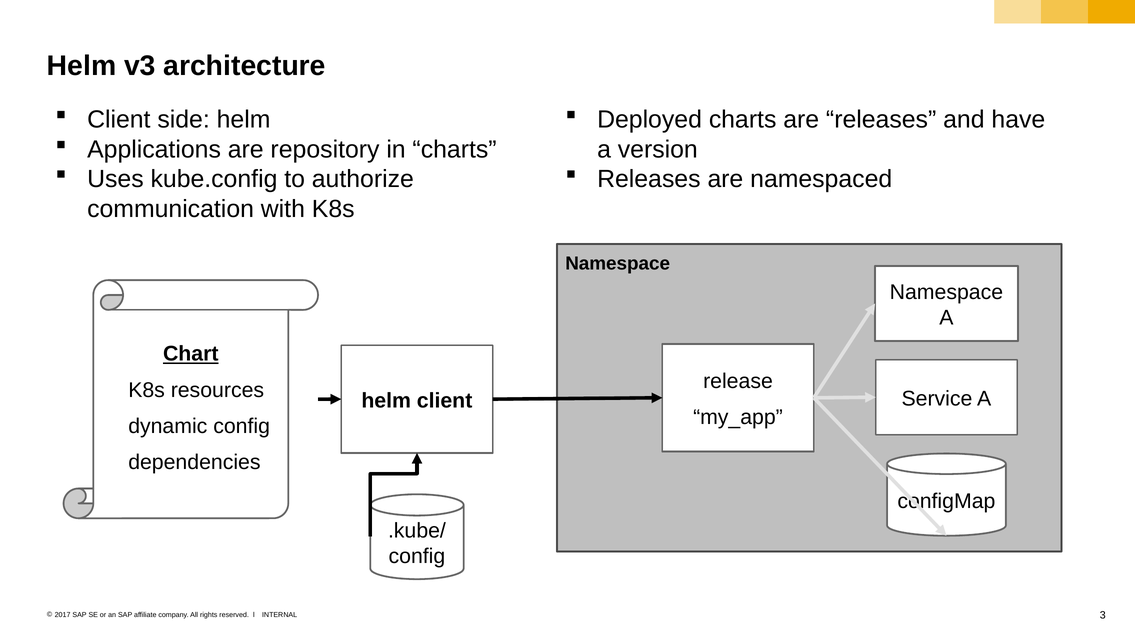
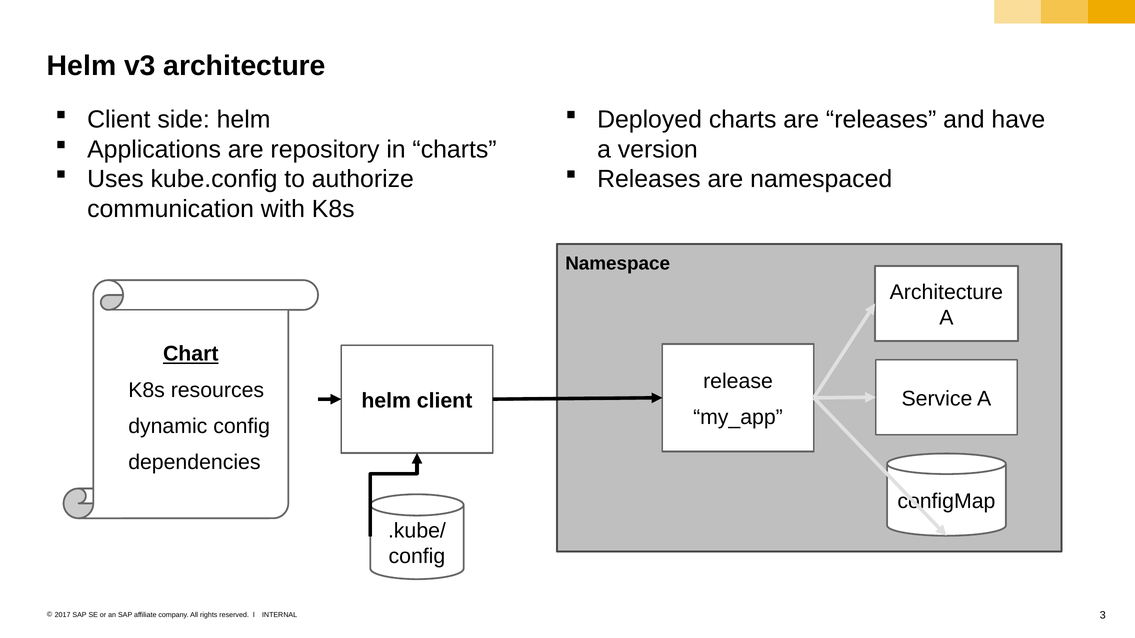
Namespace: Namespace -> Architecture (946, 292)
